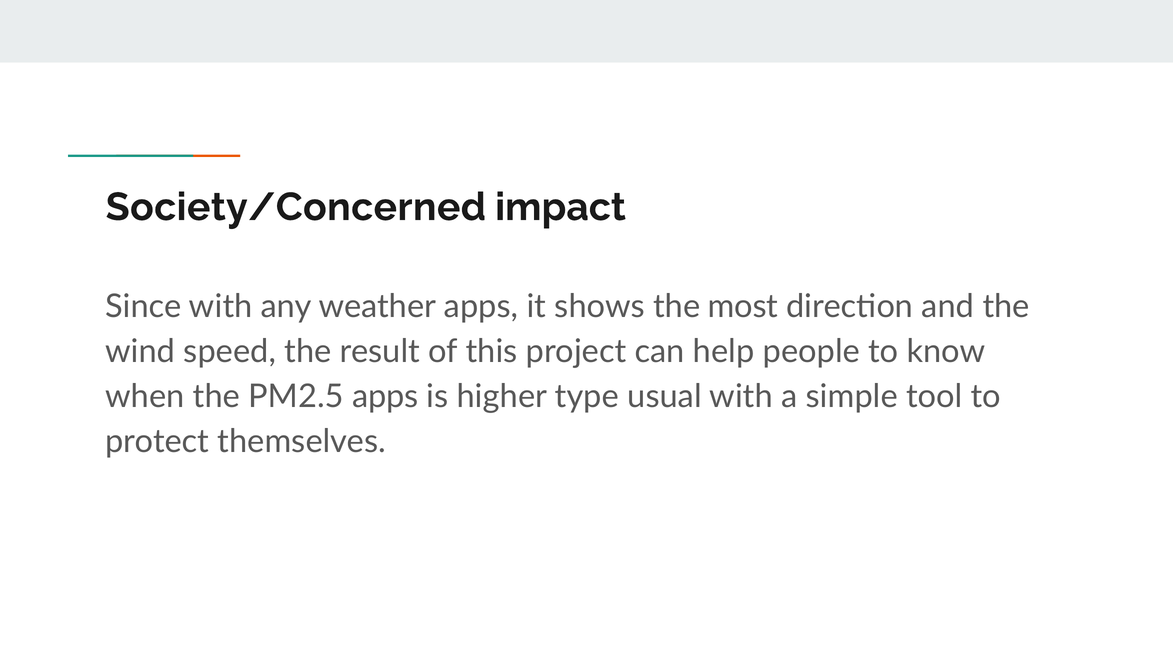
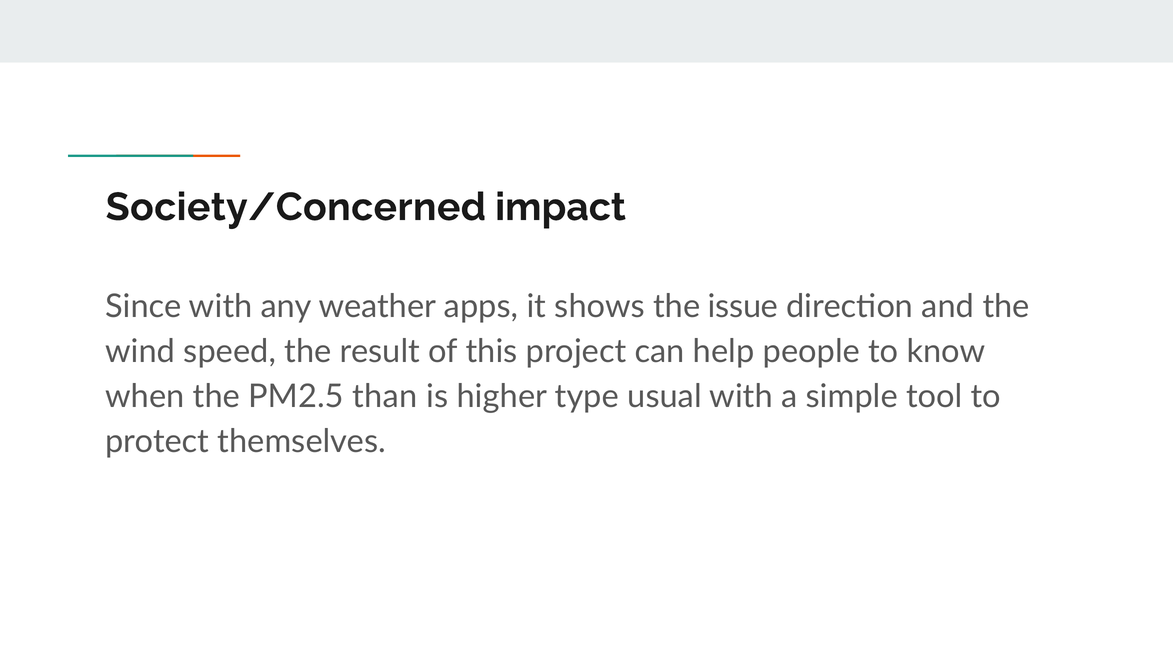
most: most -> issue (743, 306)
PM2.5 apps: apps -> than (385, 396)
